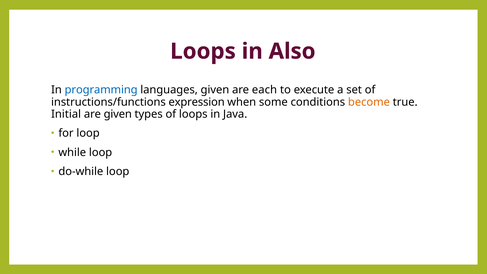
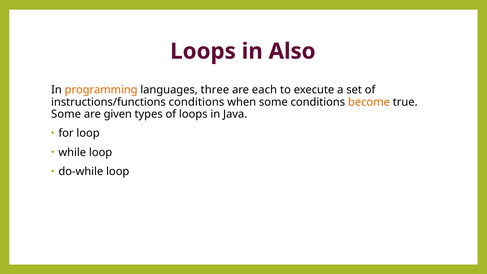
programming colour: blue -> orange (101, 90)
languages given: given -> three (215, 90)
instructions/functions expression: expression -> conditions (196, 102)
Initial: Initial -> Some (66, 114)
